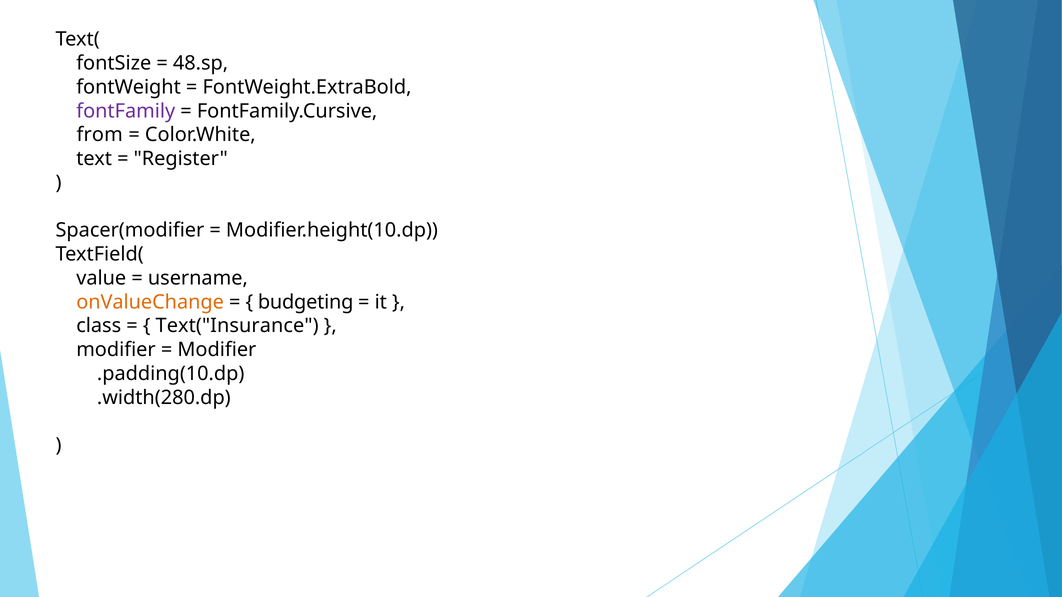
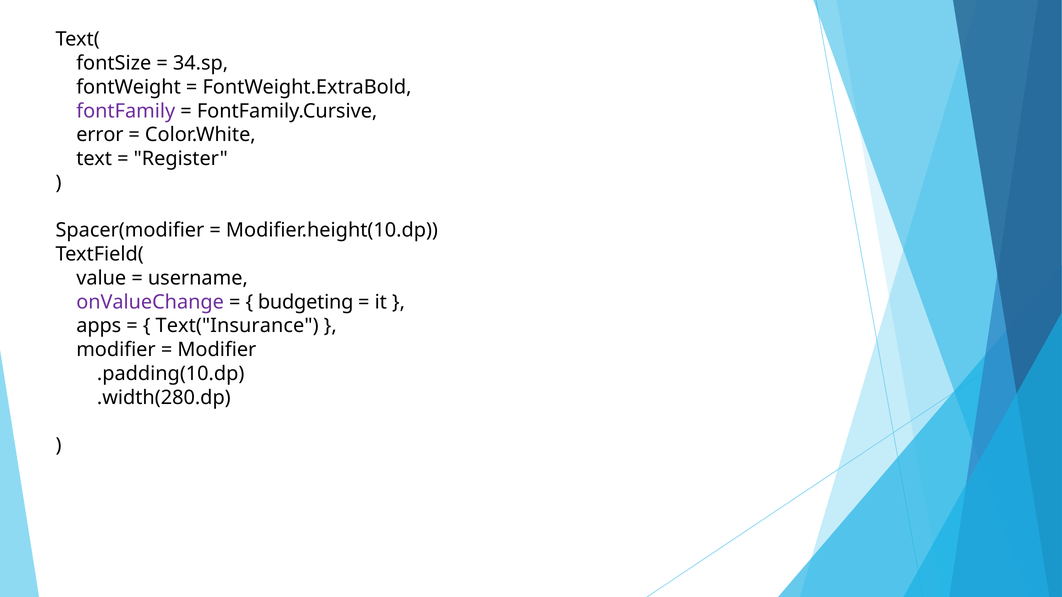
48.sp: 48.sp -> 34.sp (201, 63)
from: from -> error (100, 135)
onValueChange colour: orange -> purple (150, 302)
class: class -> apps (99, 326)
